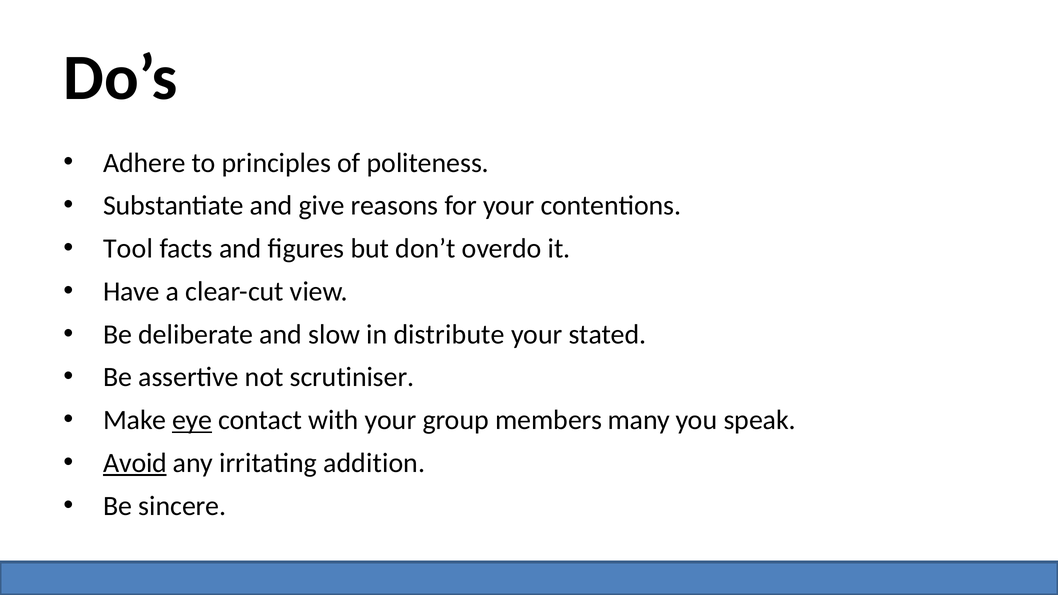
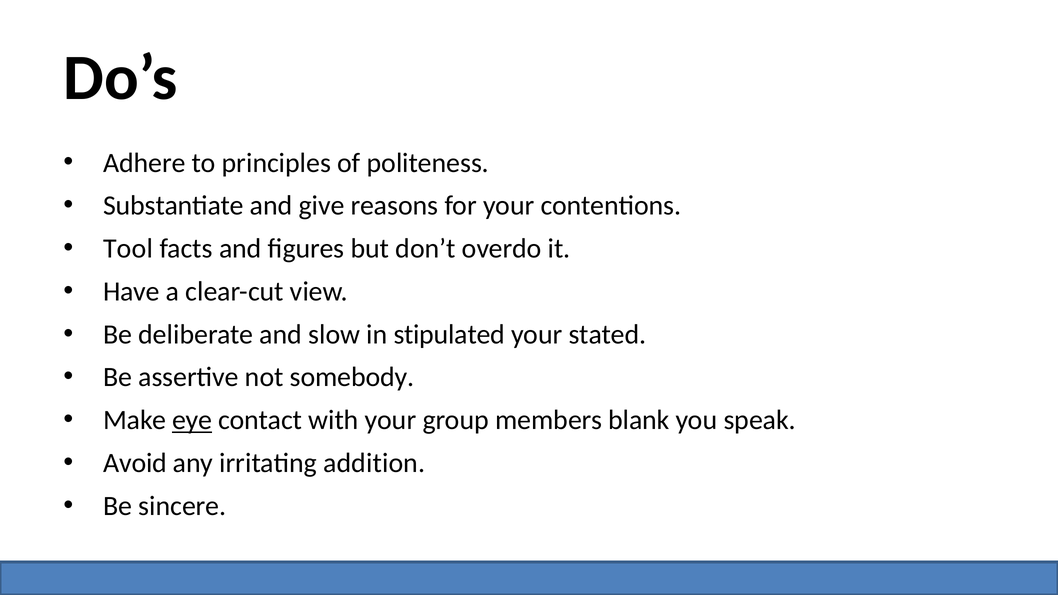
distribute: distribute -> stipulated (449, 334)
scrutiniser: scrutiniser -> somebody (352, 377)
many: many -> blank (639, 420)
Avoid underline: present -> none (135, 463)
